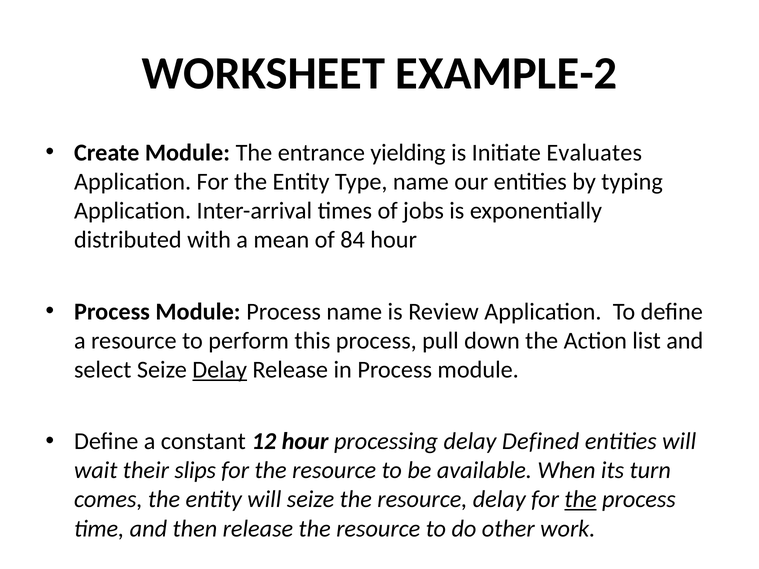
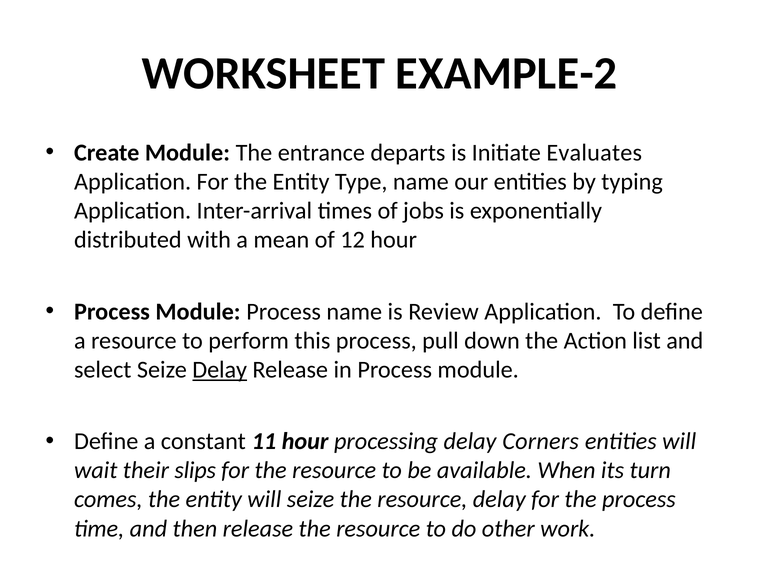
yielding: yielding -> departs (408, 153)
84: 84 -> 12 (353, 240)
12: 12 -> 11 (264, 442)
Defined: Defined -> Corners (541, 442)
the underline: present -> none (581, 500)
